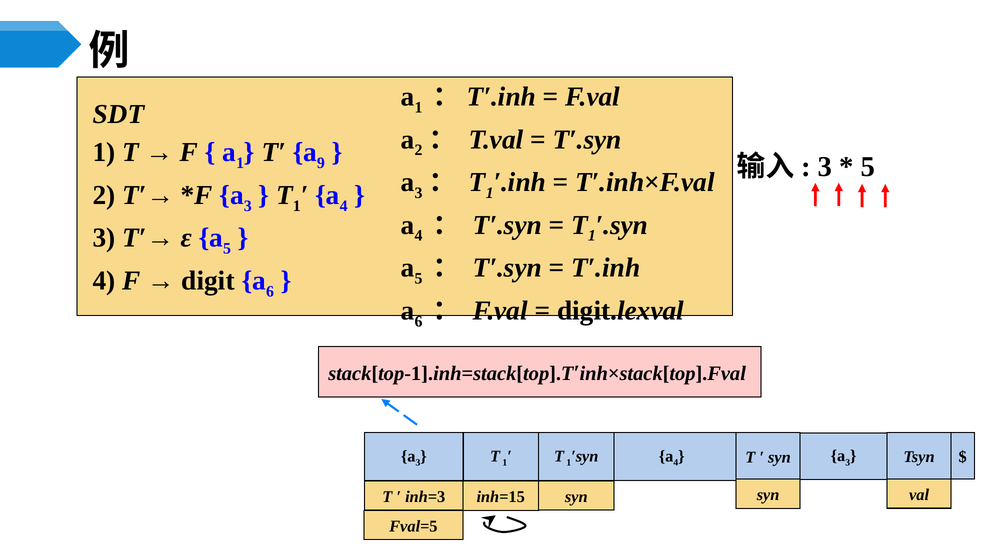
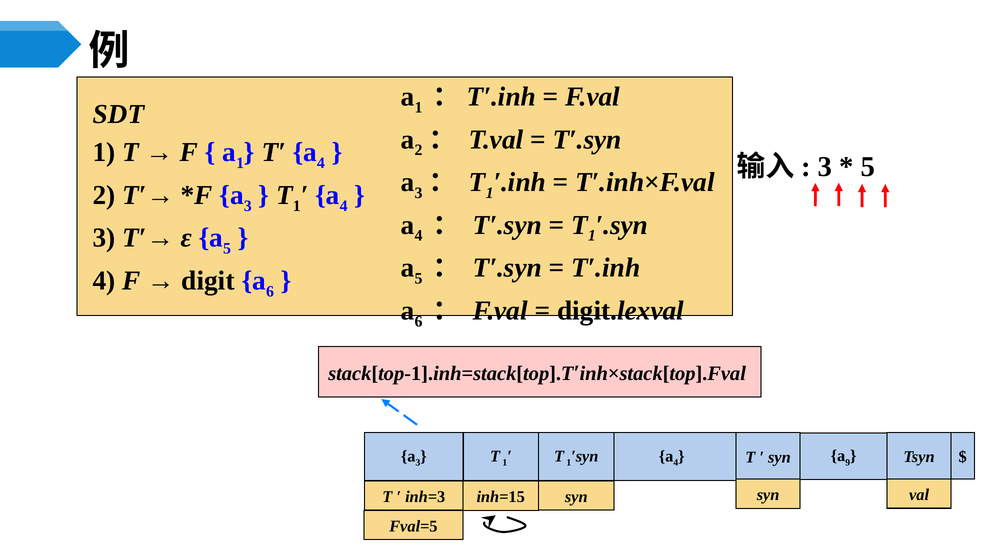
9: 9 -> 4 (321, 163)
3: 3 -> 9 (848, 462)
